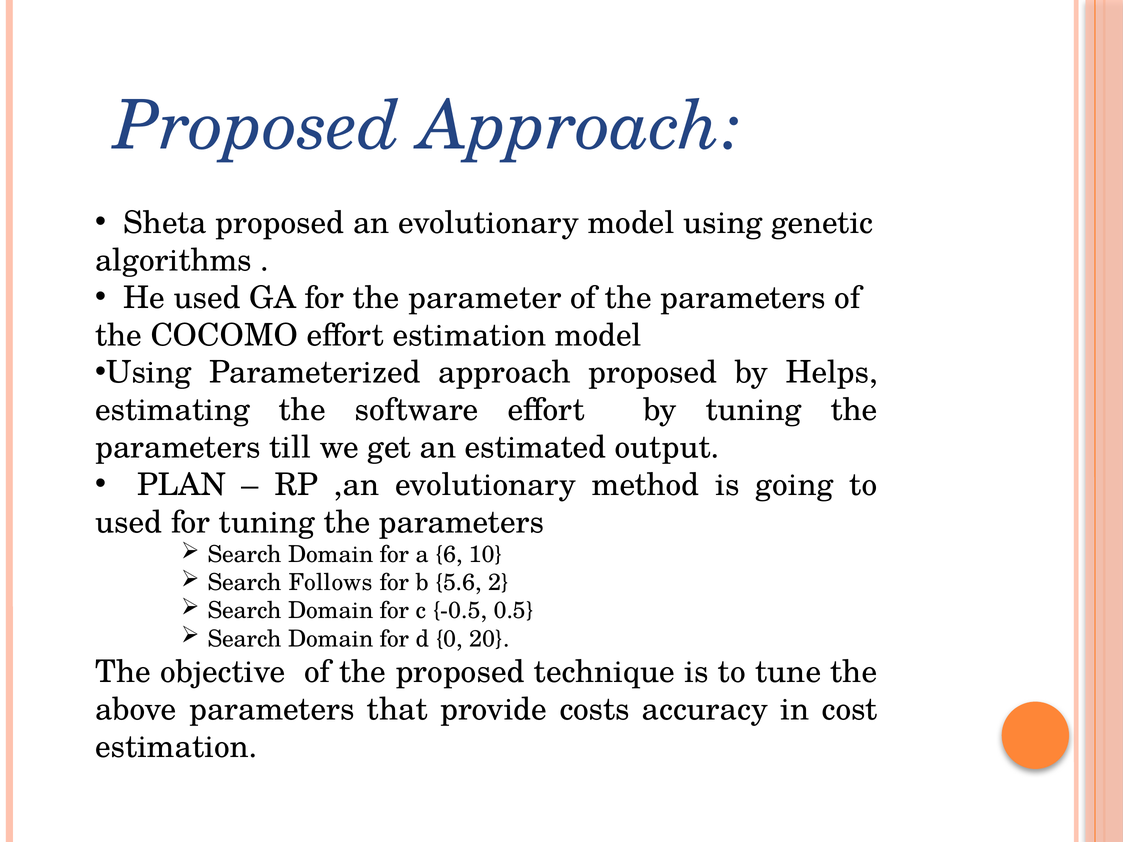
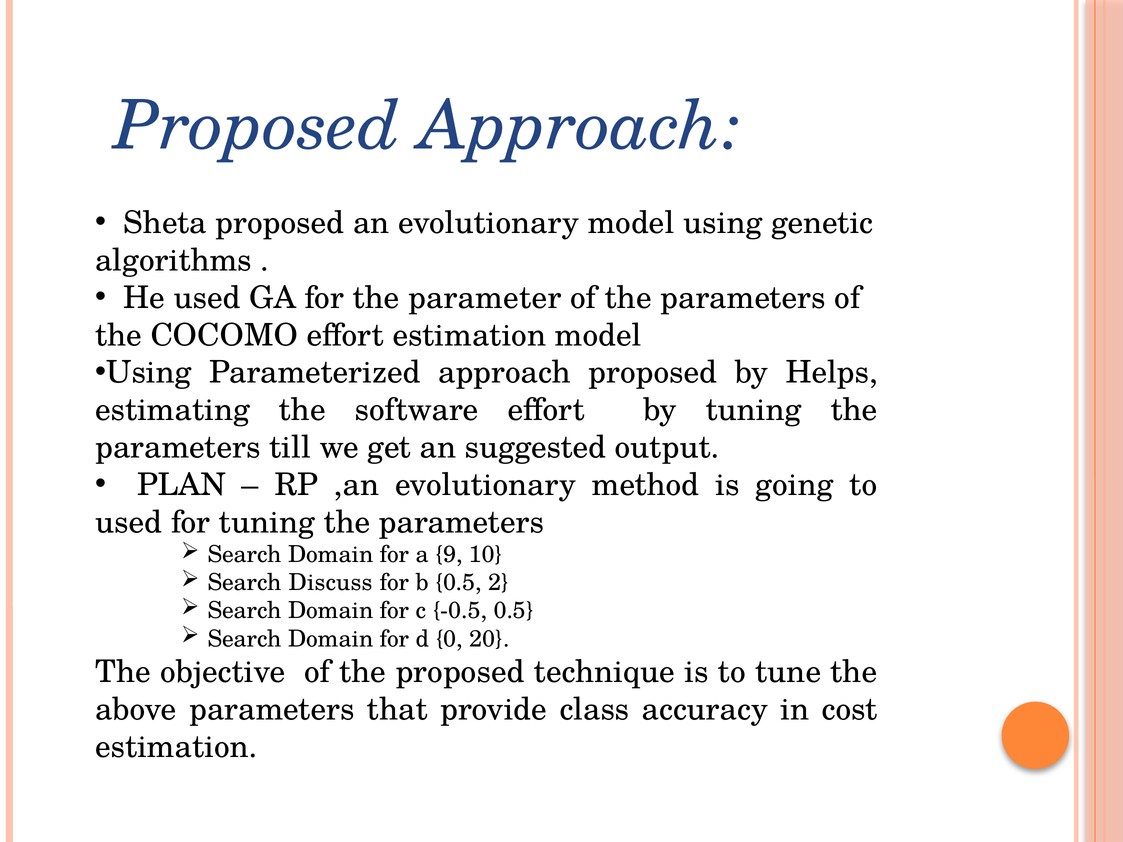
estimated: estimated -> suggested (536, 448)
6: 6 -> 9 (449, 555)
Follows: Follows -> Discuss (331, 583)
b 5.6: 5.6 -> 0.5 (459, 583)
costs: costs -> class (594, 710)
